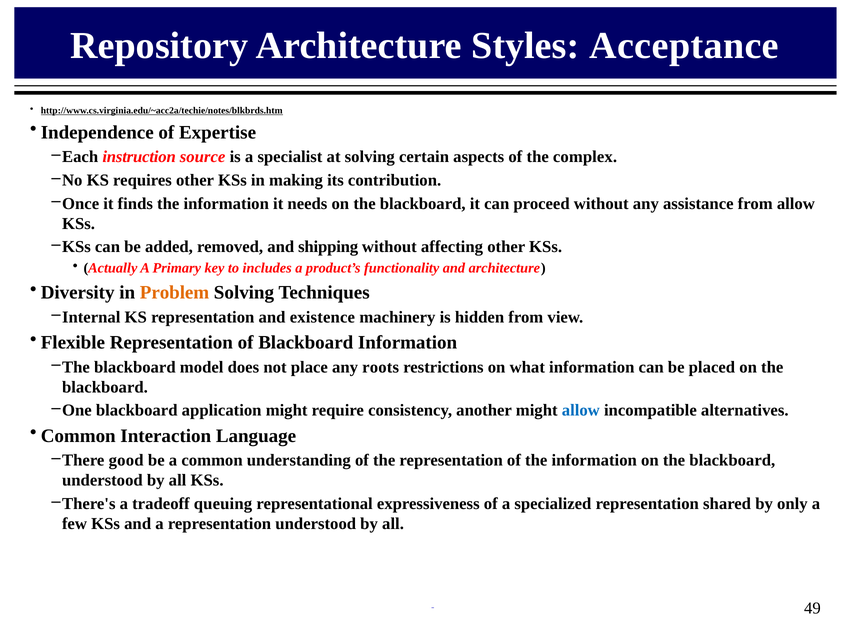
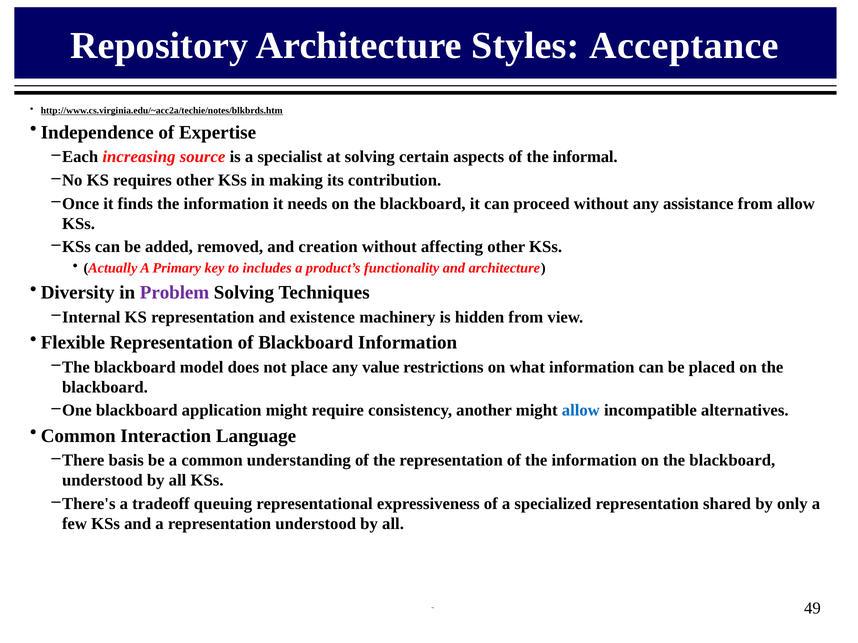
instruction: instruction -> increasing (139, 157)
complex: complex -> informal (585, 157)
shipping: shipping -> creation (328, 247)
Problem colour: orange -> purple (175, 293)
roots: roots -> value (381, 367)
good: good -> basis (126, 461)
